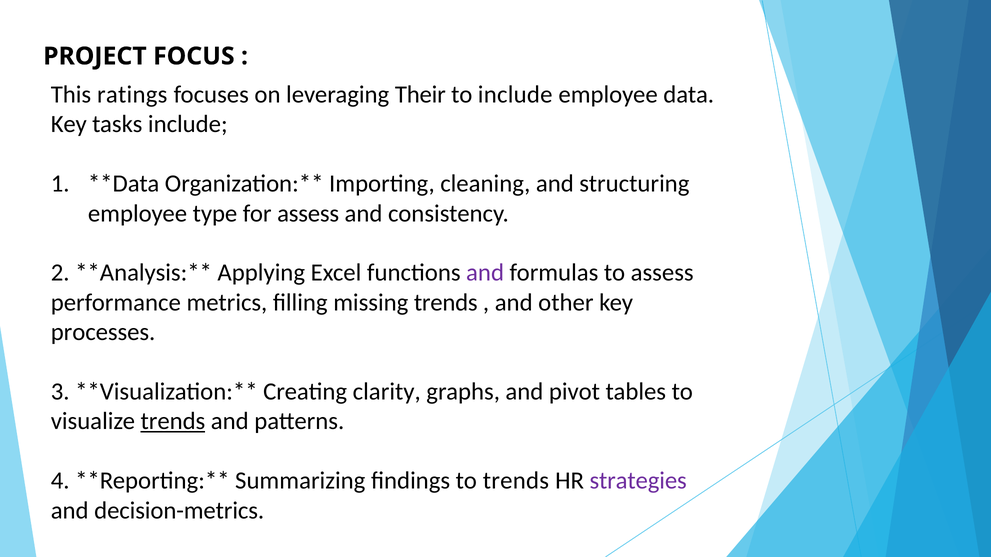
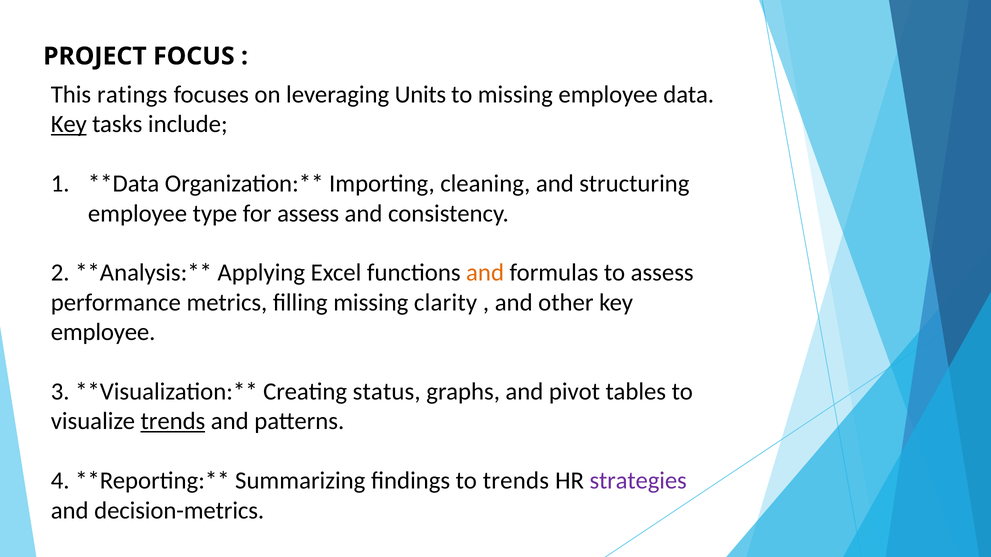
Their: Their -> Units (420, 95)
to include: include -> missing (515, 95)
Key underline: none -> present (69, 124)
and colour: purple -> orange (485, 273)
missing trends: trends -> clarity (446, 303)
processes: processes -> employee (103, 332)
clarity: clarity -> status (387, 392)
